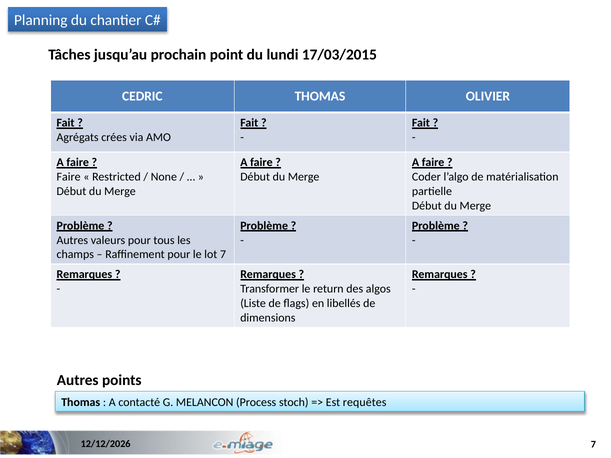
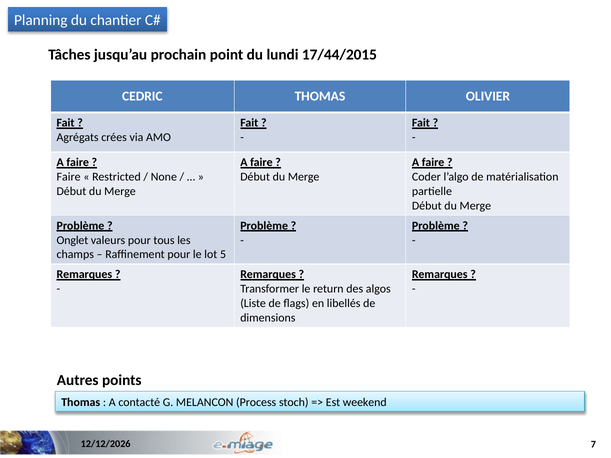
17/03/2015: 17/03/2015 -> 17/44/2015 (339, 55)
Autres: Autres -> Onglet (72, 240)
lot 7: 7 -> 5 (223, 255)
requêtes: requêtes -> weekend (365, 402)
